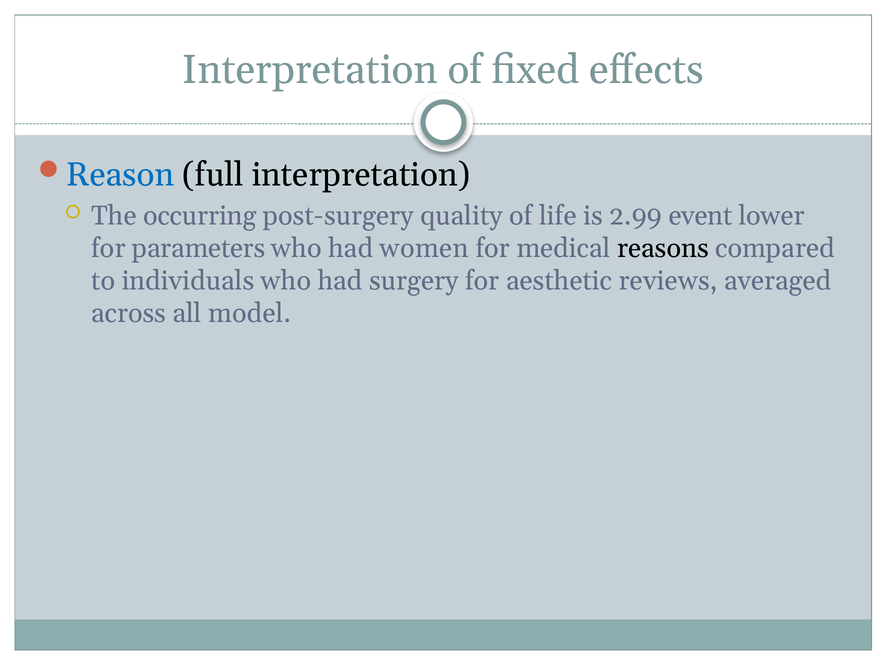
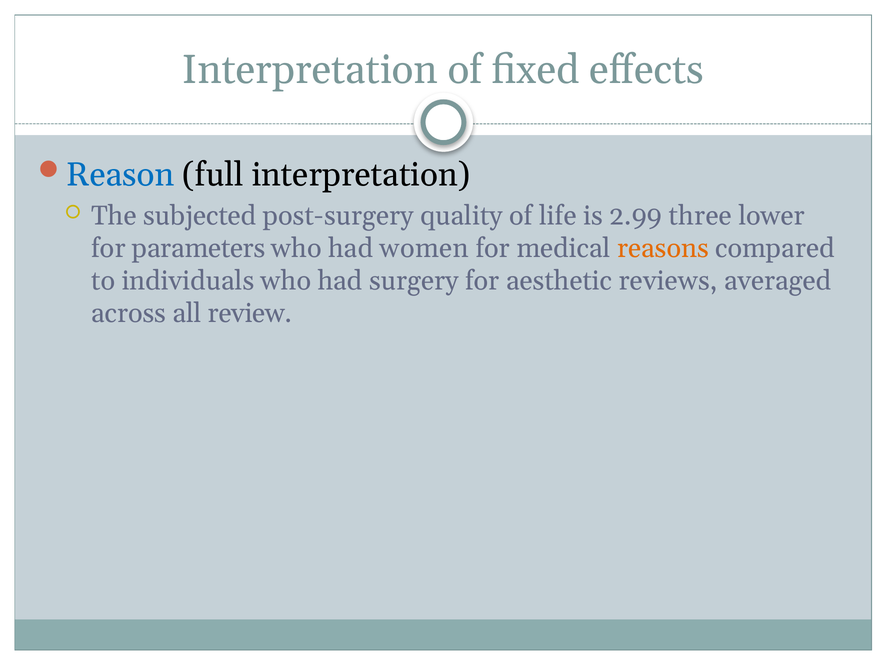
occurring: occurring -> subjected (200, 216)
event: event -> three (700, 216)
reasons colour: black -> orange (663, 249)
model: model -> review (250, 314)
